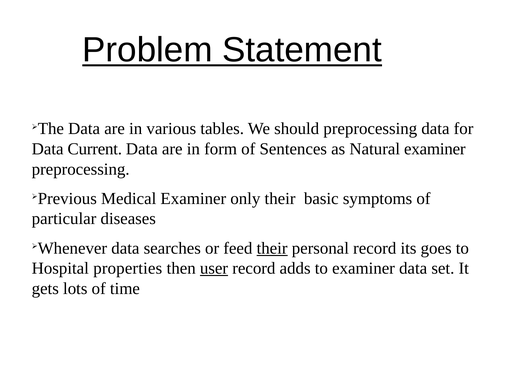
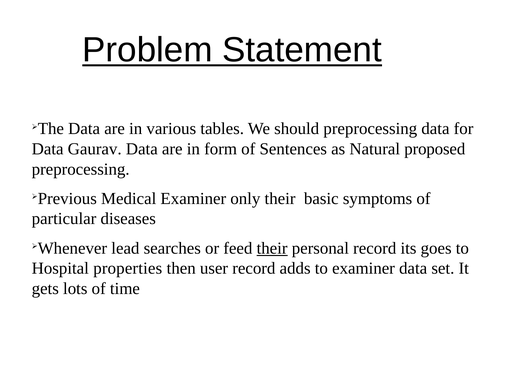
Current: Current -> Gaurav (95, 149)
Natural examiner: examiner -> proposed (435, 149)
Whenever data: data -> lead (125, 248)
user underline: present -> none (214, 269)
